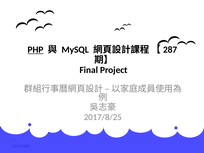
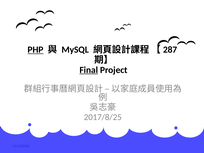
Final underline: none -> present (89, 70)
